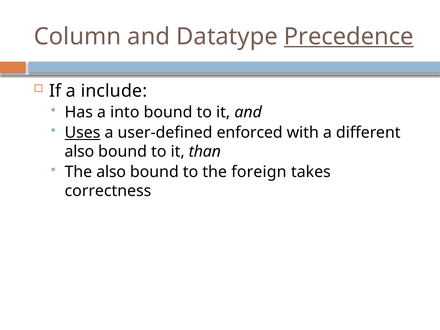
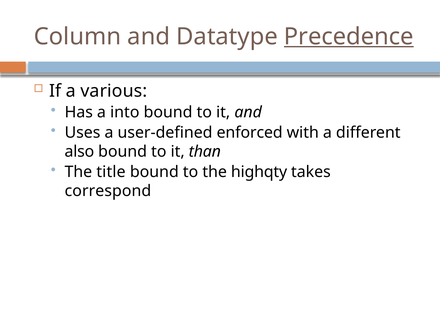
include: include -> various (114, 91)
Uses underline: present -> none (82, 133)
The also: also -> title (111, 172)
foreign: foreign -> highqty (259, 172)
correctness: correctness -> correspond (108, 191)
